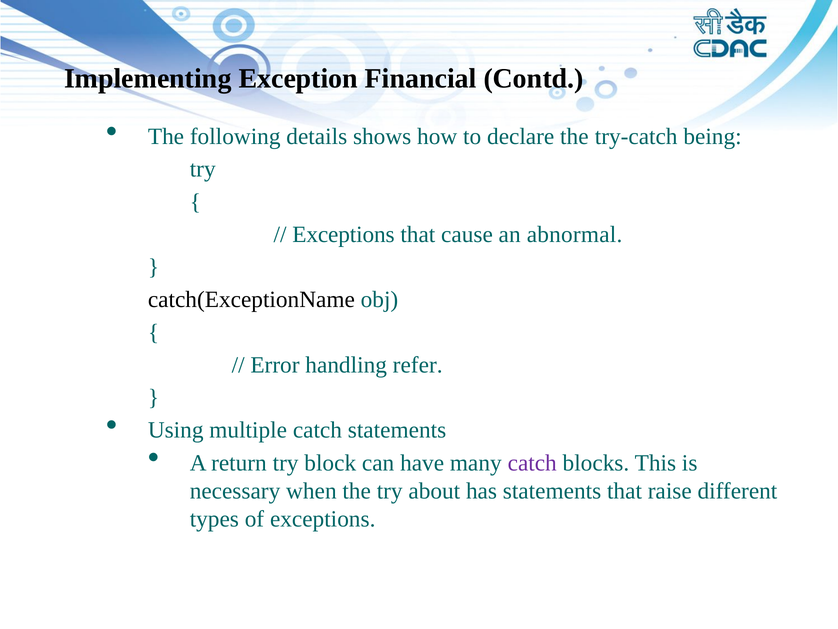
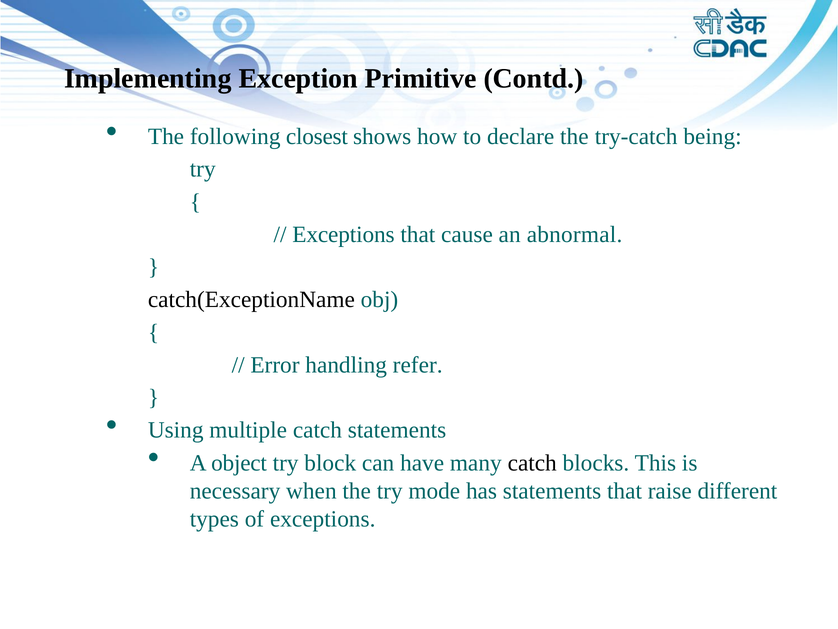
Financial: Financial -> Primitive (421, 79)
details: details -> closest (317, 137)
return: return -> object (239, 463)
catch colour: purple -> black (532, 463)
about: about -> mode (434, 490)
